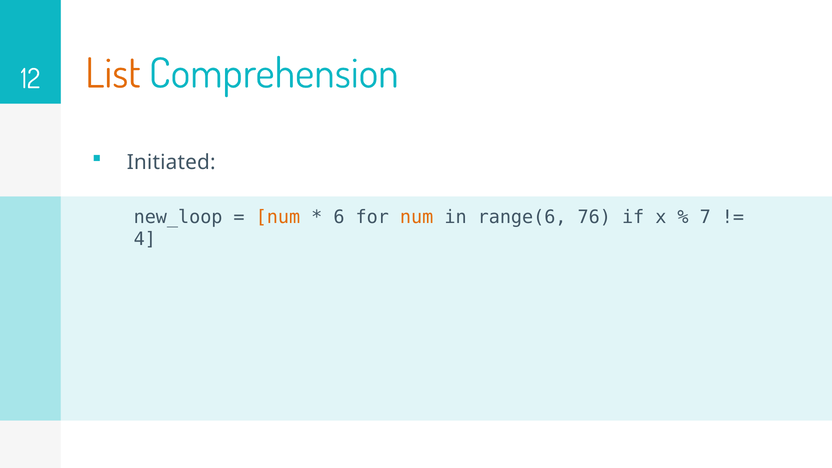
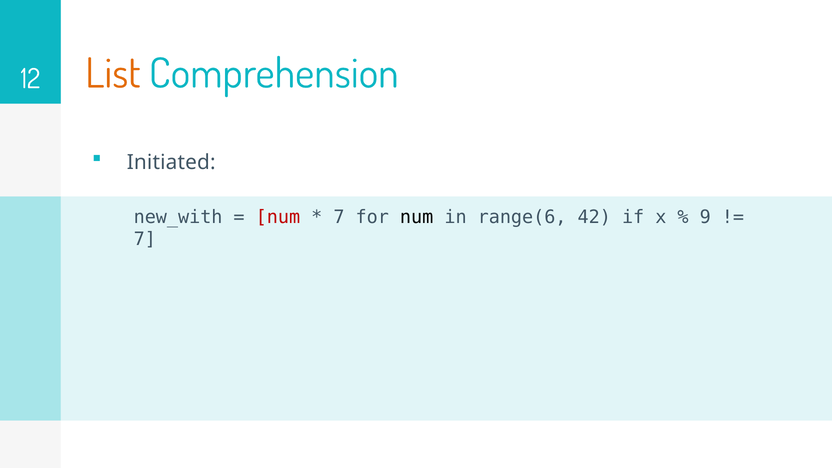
new_loop: new_loop -> new_with (178, 217)
num colour: orange -> red (278, 217)
6: 6 -> 7 (339, 217)
num colour: orange -> black (417, 217)
76: 76 -> 42 (594, 217)
7: 7 -> 9 (705, 217)
4: 4 -> 7 (145, 239)
